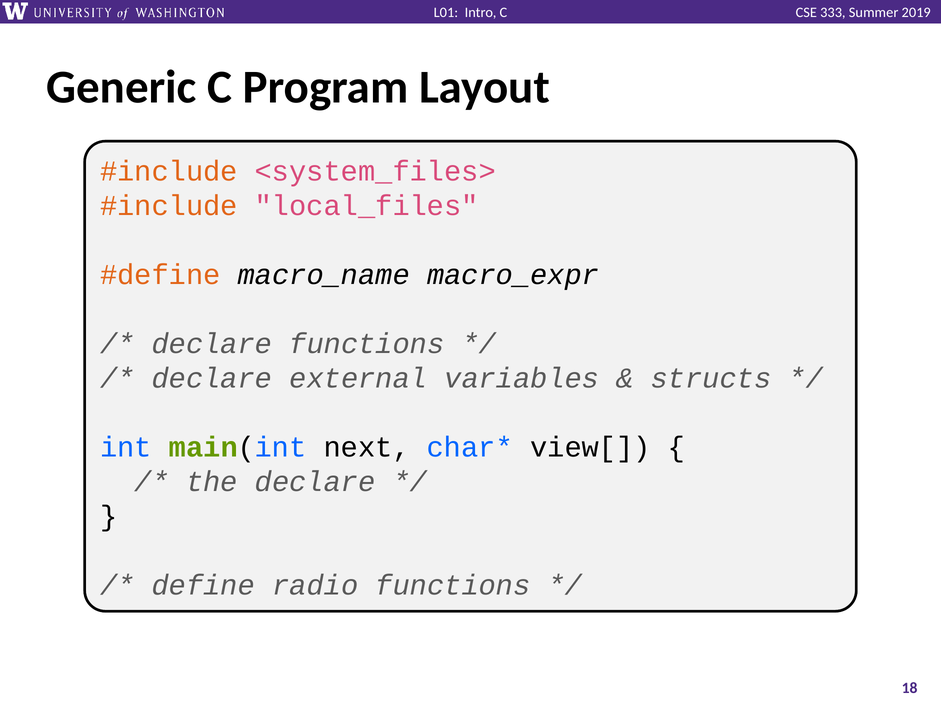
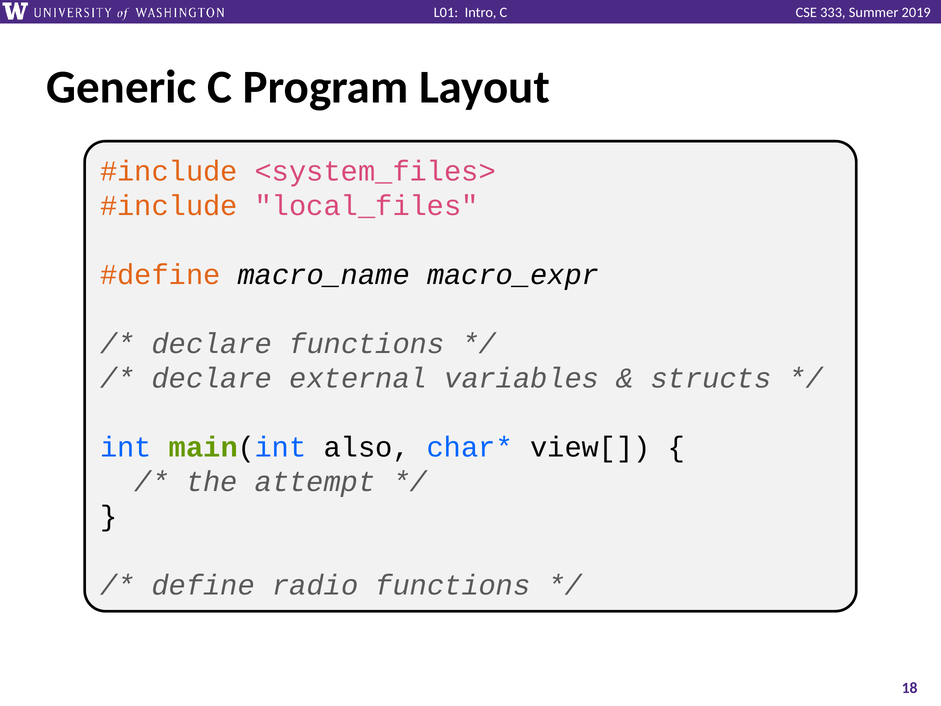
next: next -> also (367, 447)
the declare: declare -> attempt (315, 482)
